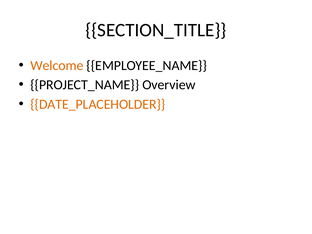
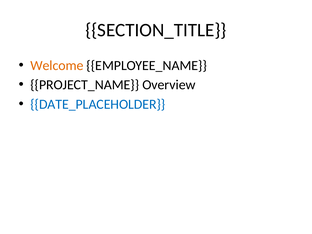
DATE_PLACEHOLDER colour: orange -> blue (98, 104)
